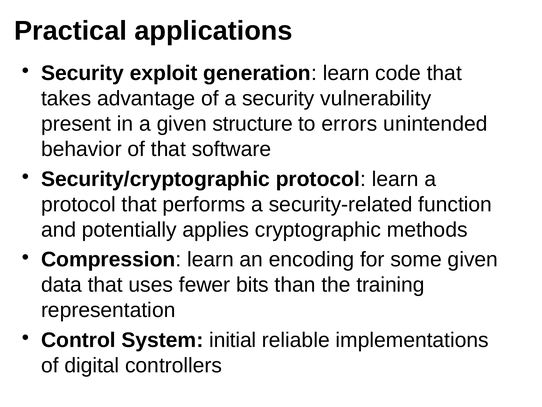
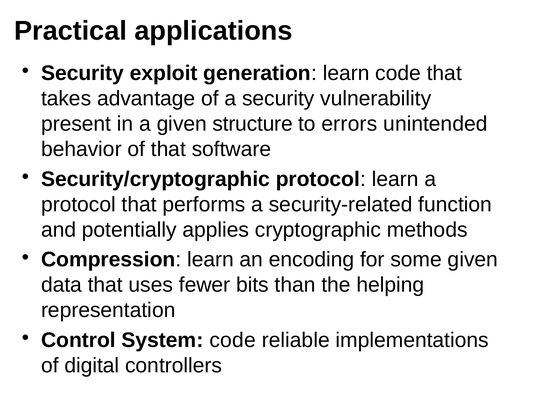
training: training -> helping (390, 285)
System initial: initial -> code (233, 340)
